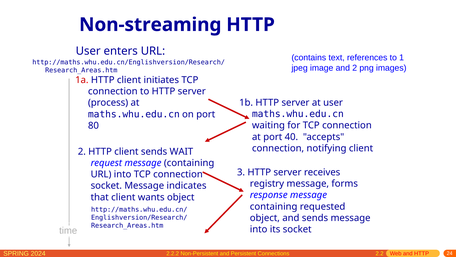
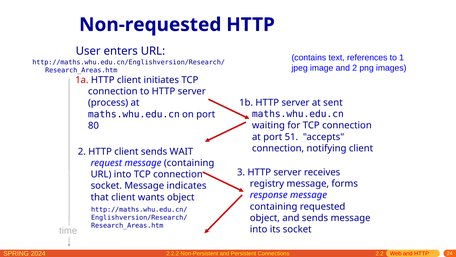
Non-streaming: Non-streaming -> Non-requested (150, 25)
at user: user -> sent (333, 102)
40: 40 -> 51 (291, 137)
